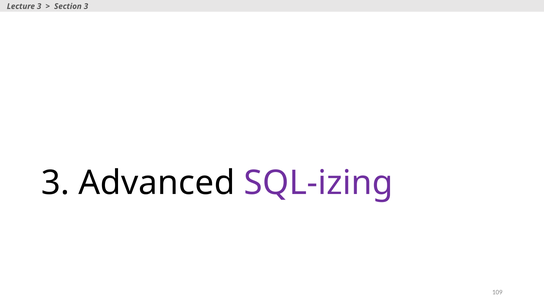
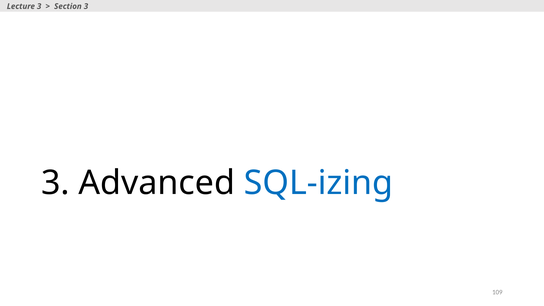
SQL-izing colour: purple -> blue (319, 183)
